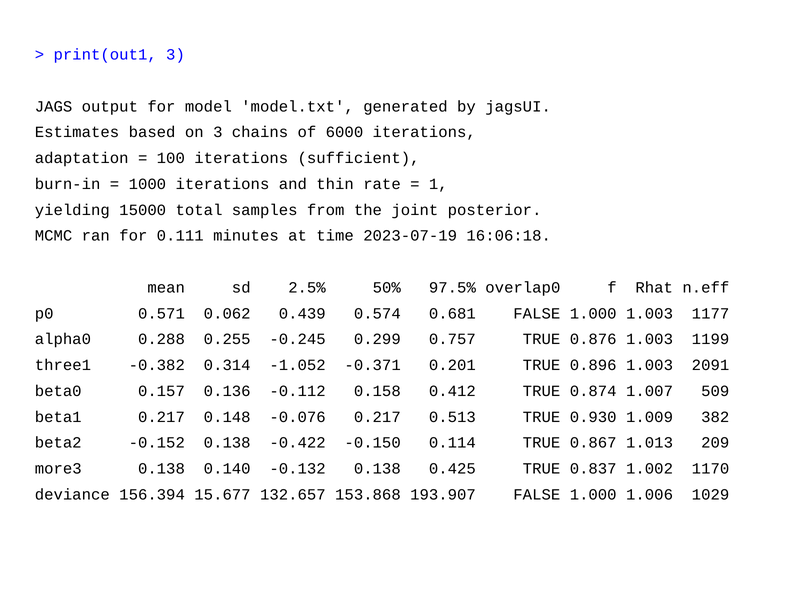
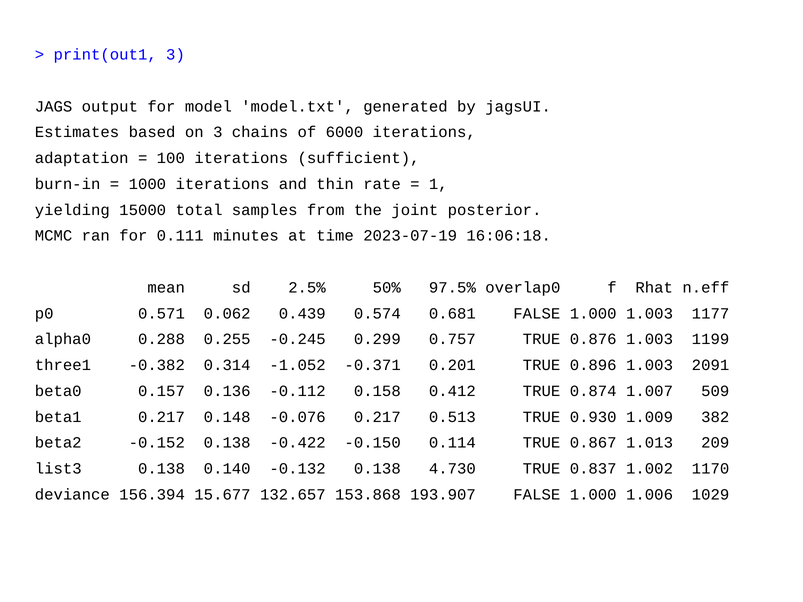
more3: more3 -> list3 (58, 469)
0.425: 0.425 -> 4.730 (452, 469)
